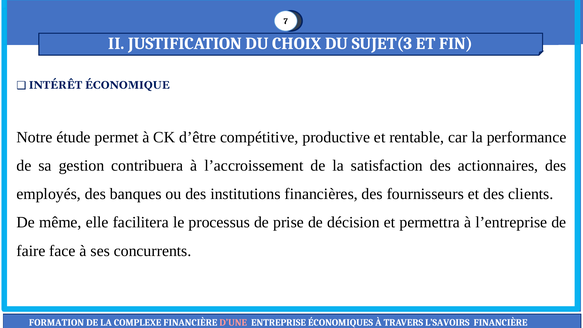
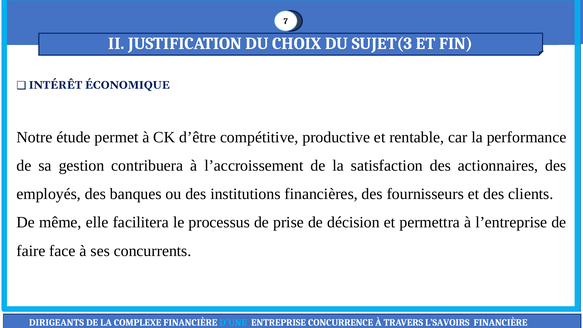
FORMATION: FORMATION -> DIRIGEANTS (57, 323)
D’UNE colour: pink -> light blue (233, 323)
ÉCONOMIQUES: ÉCONOMIQUES -> CONCURRENCE (341, 323)
